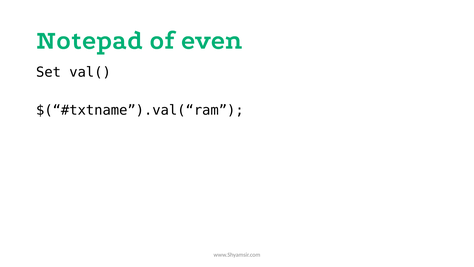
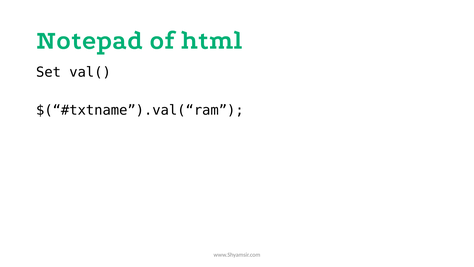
even: even -> html (212, 40)
